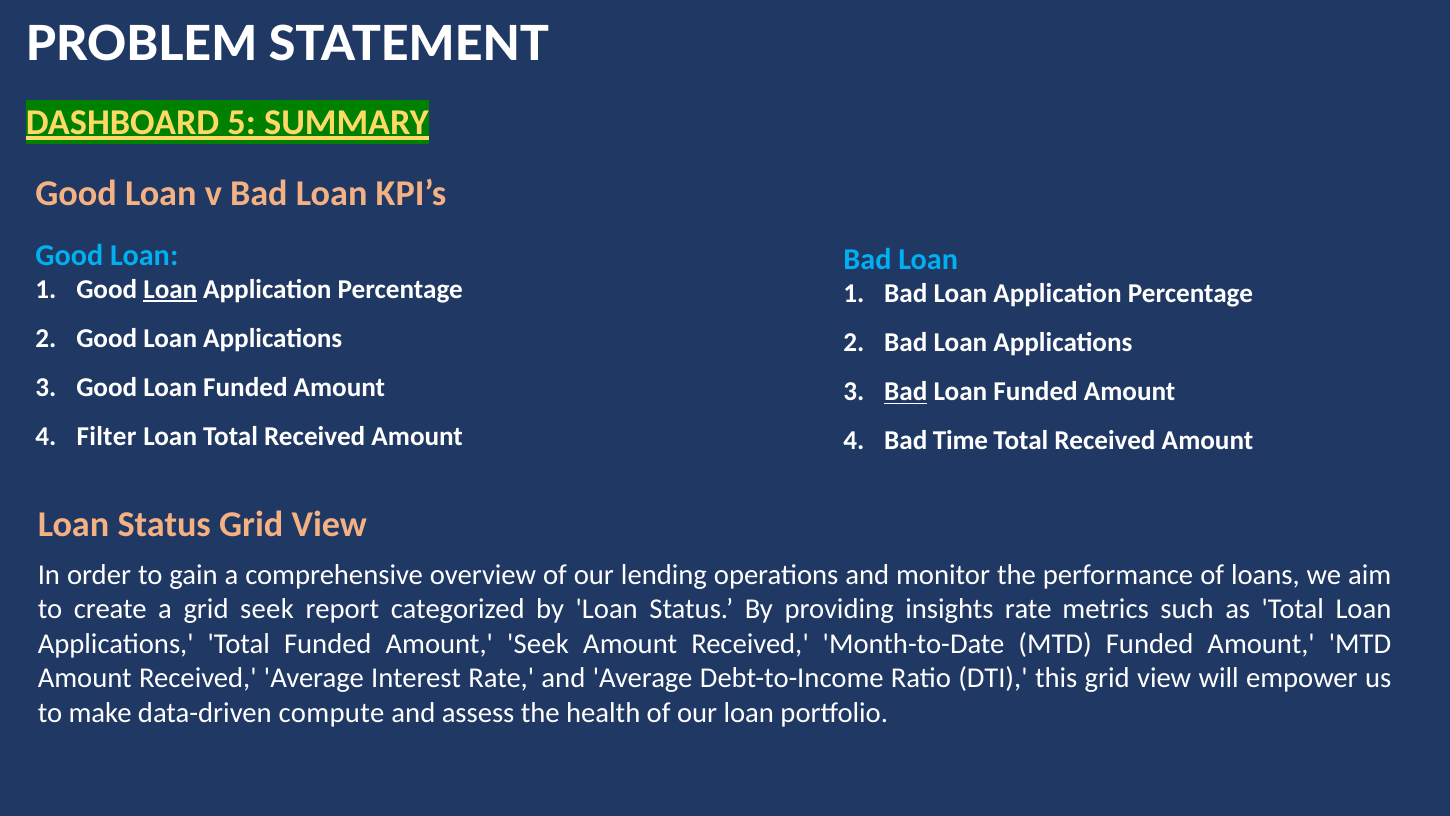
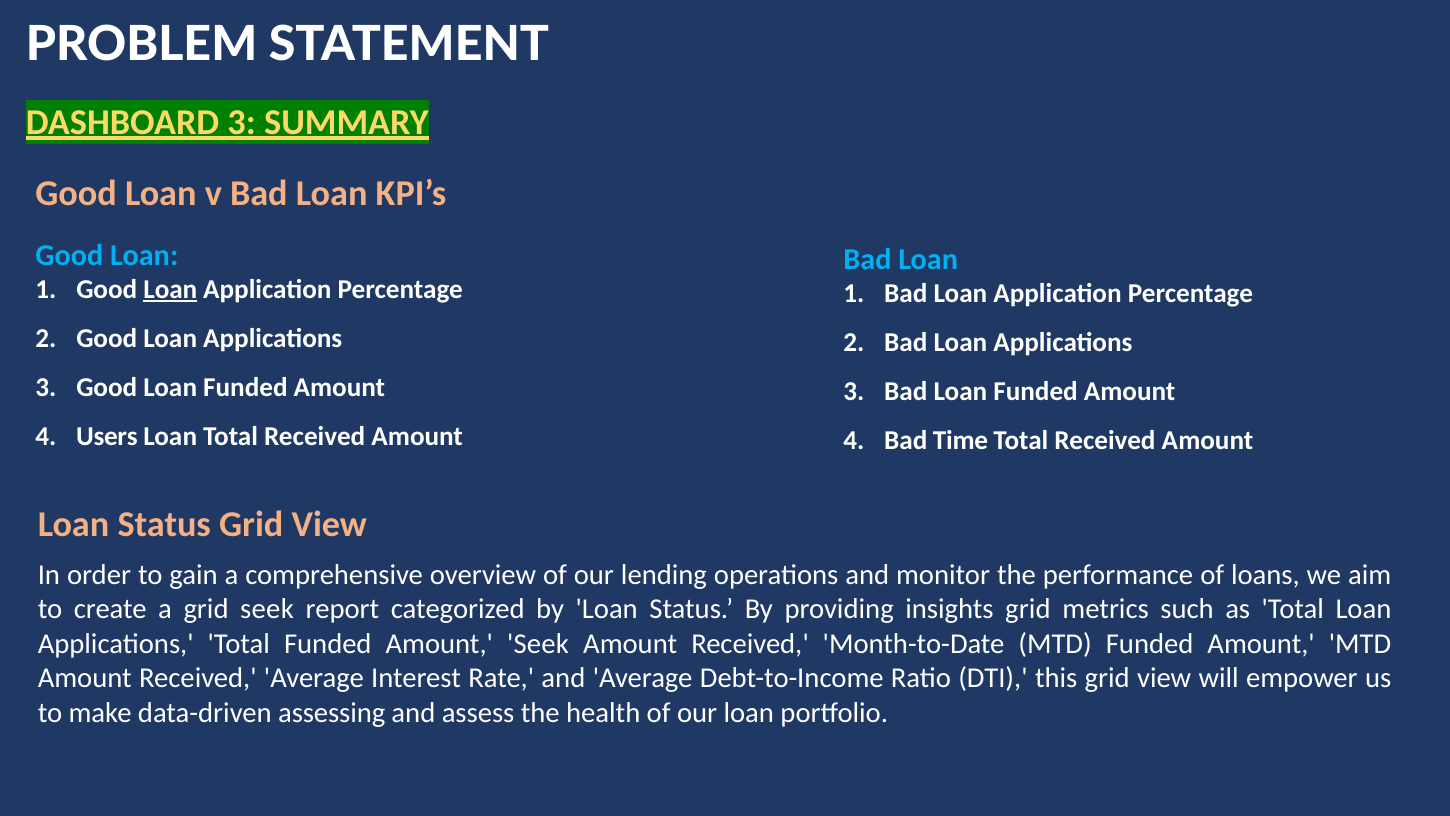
DASHBOARD 5: 5 -> 3 (242, 123)
Bad underline: present -> none (906, 392)
Filter: Filter -> Users (107, 436)
insights rate: rate -> grid (1028, 609)
compute: compute -> assessing (332, 712)
